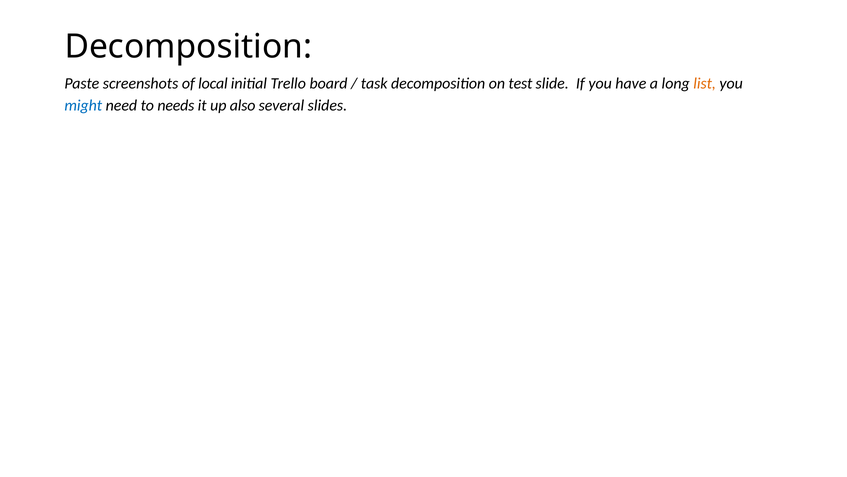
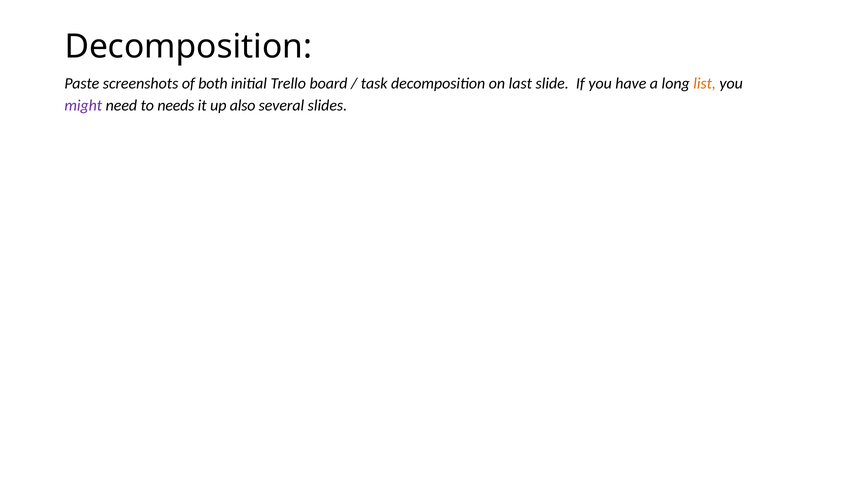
local: local -> both (213, 84)
test: test -> last (520, 84)
might colour: blue -> purple (83, 106)
